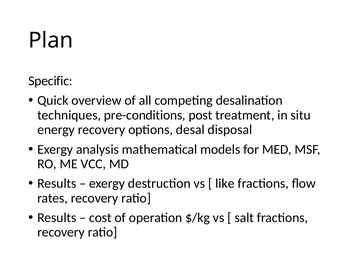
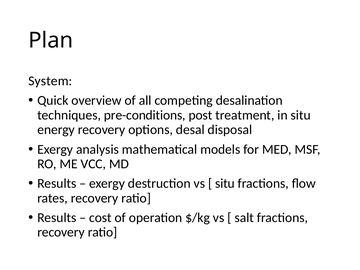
Specific: Specific -> System (50, 81)
like: like -> situ (225, 183)
